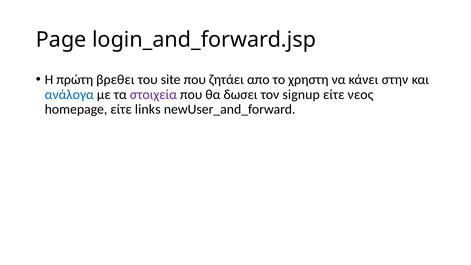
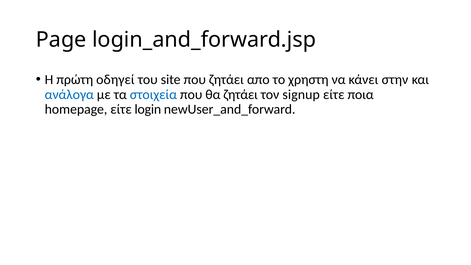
βρεθει: βρεθει -> οδηγεί (115, 80)
στοιχεία colour: purple -> blue (153, 94)
θα δωσει: δωσει -> ζητάει (241, 94)
νεος: νεος -> ποια (361, 94)
links: links -> login (148, 109)
